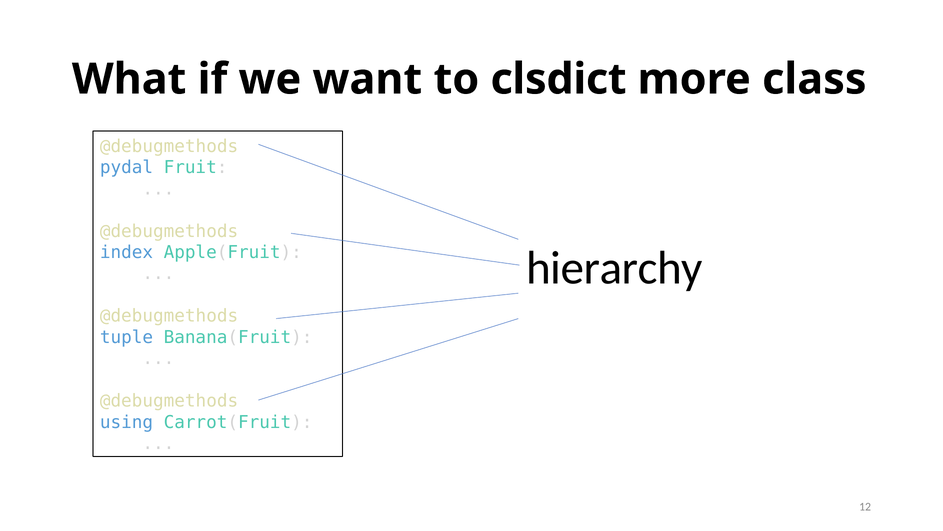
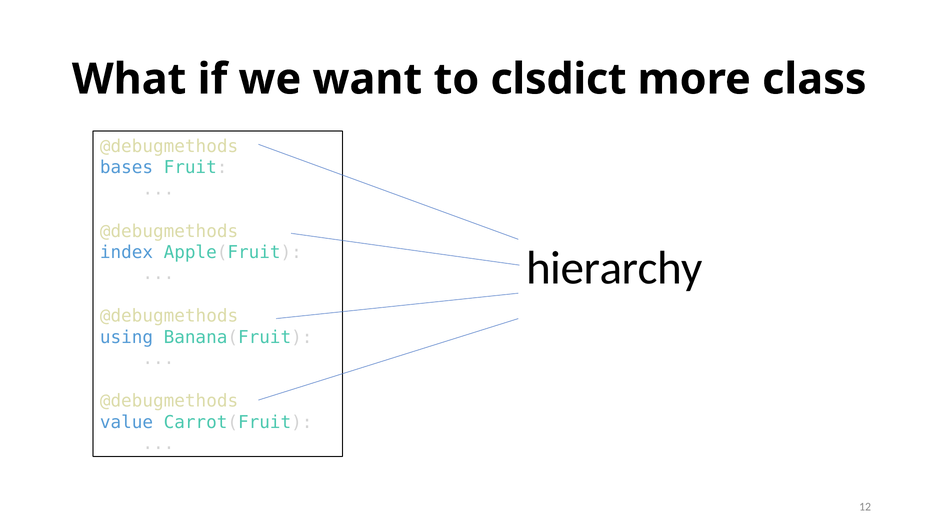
pydal: pydal -> bases (126, 167)
tuple: tuple -> using (126, 337)
using: using -> value (126, 422)
